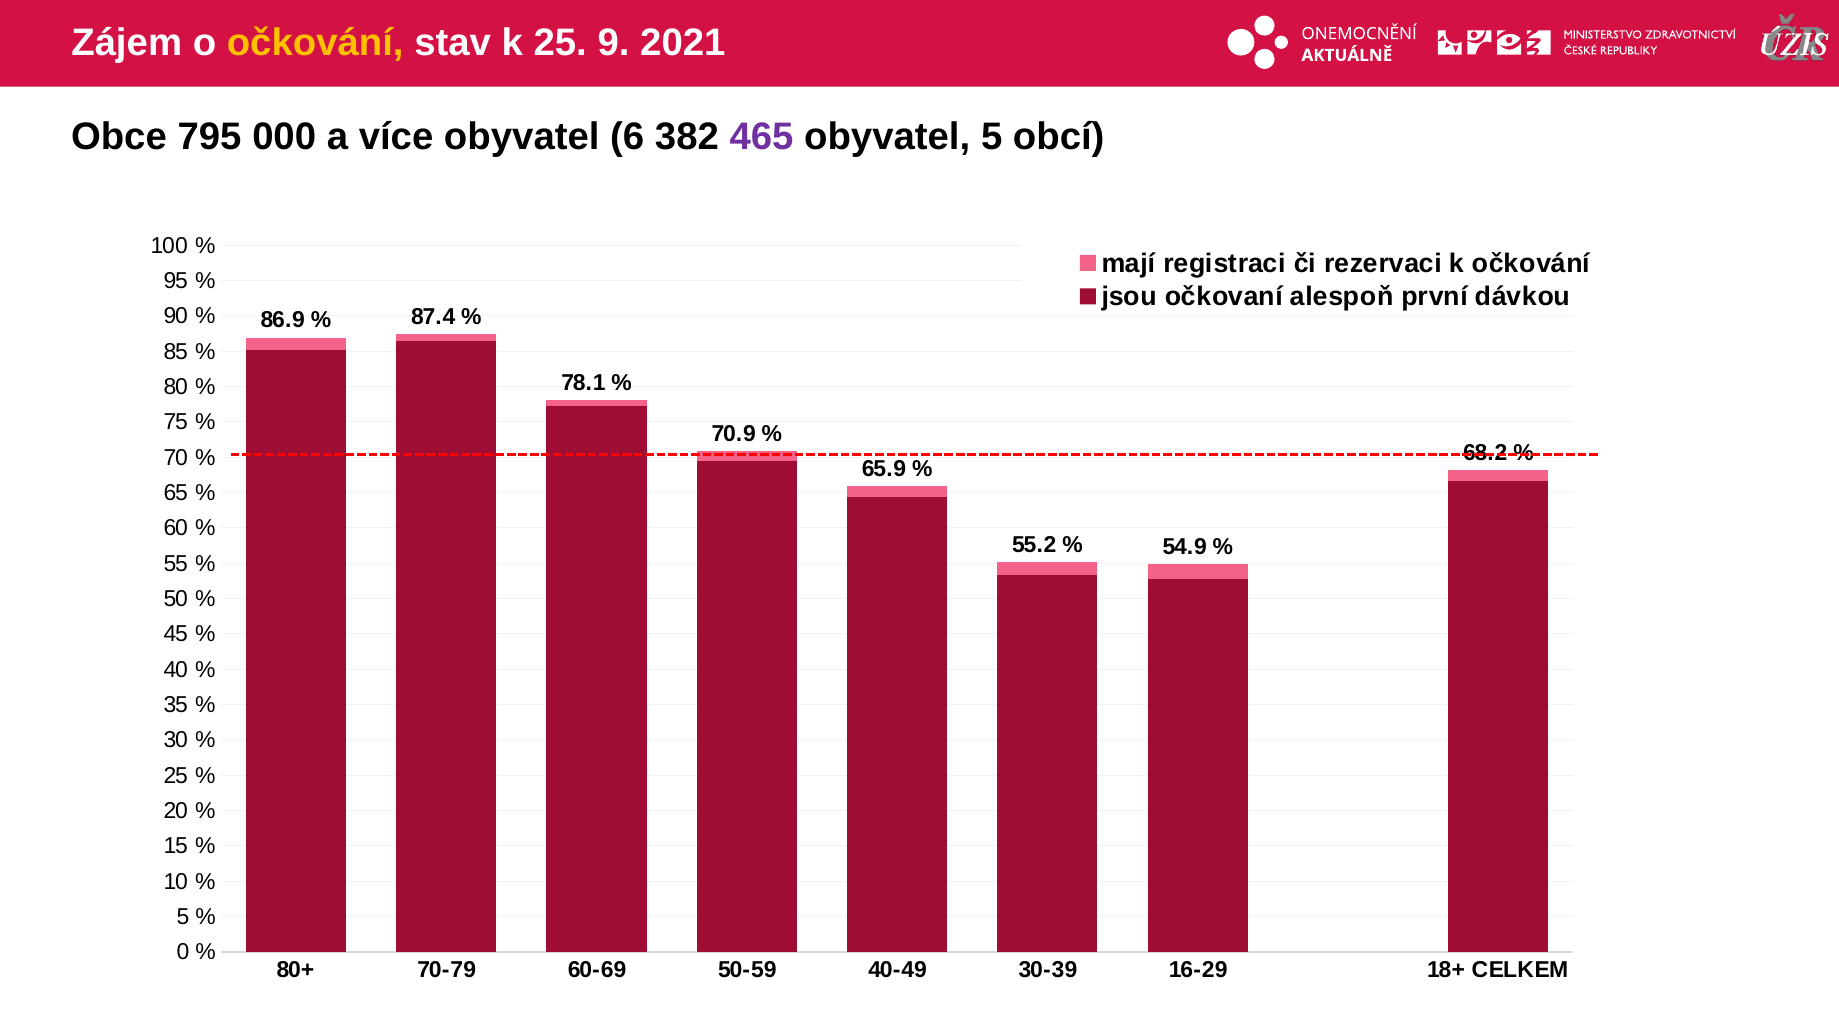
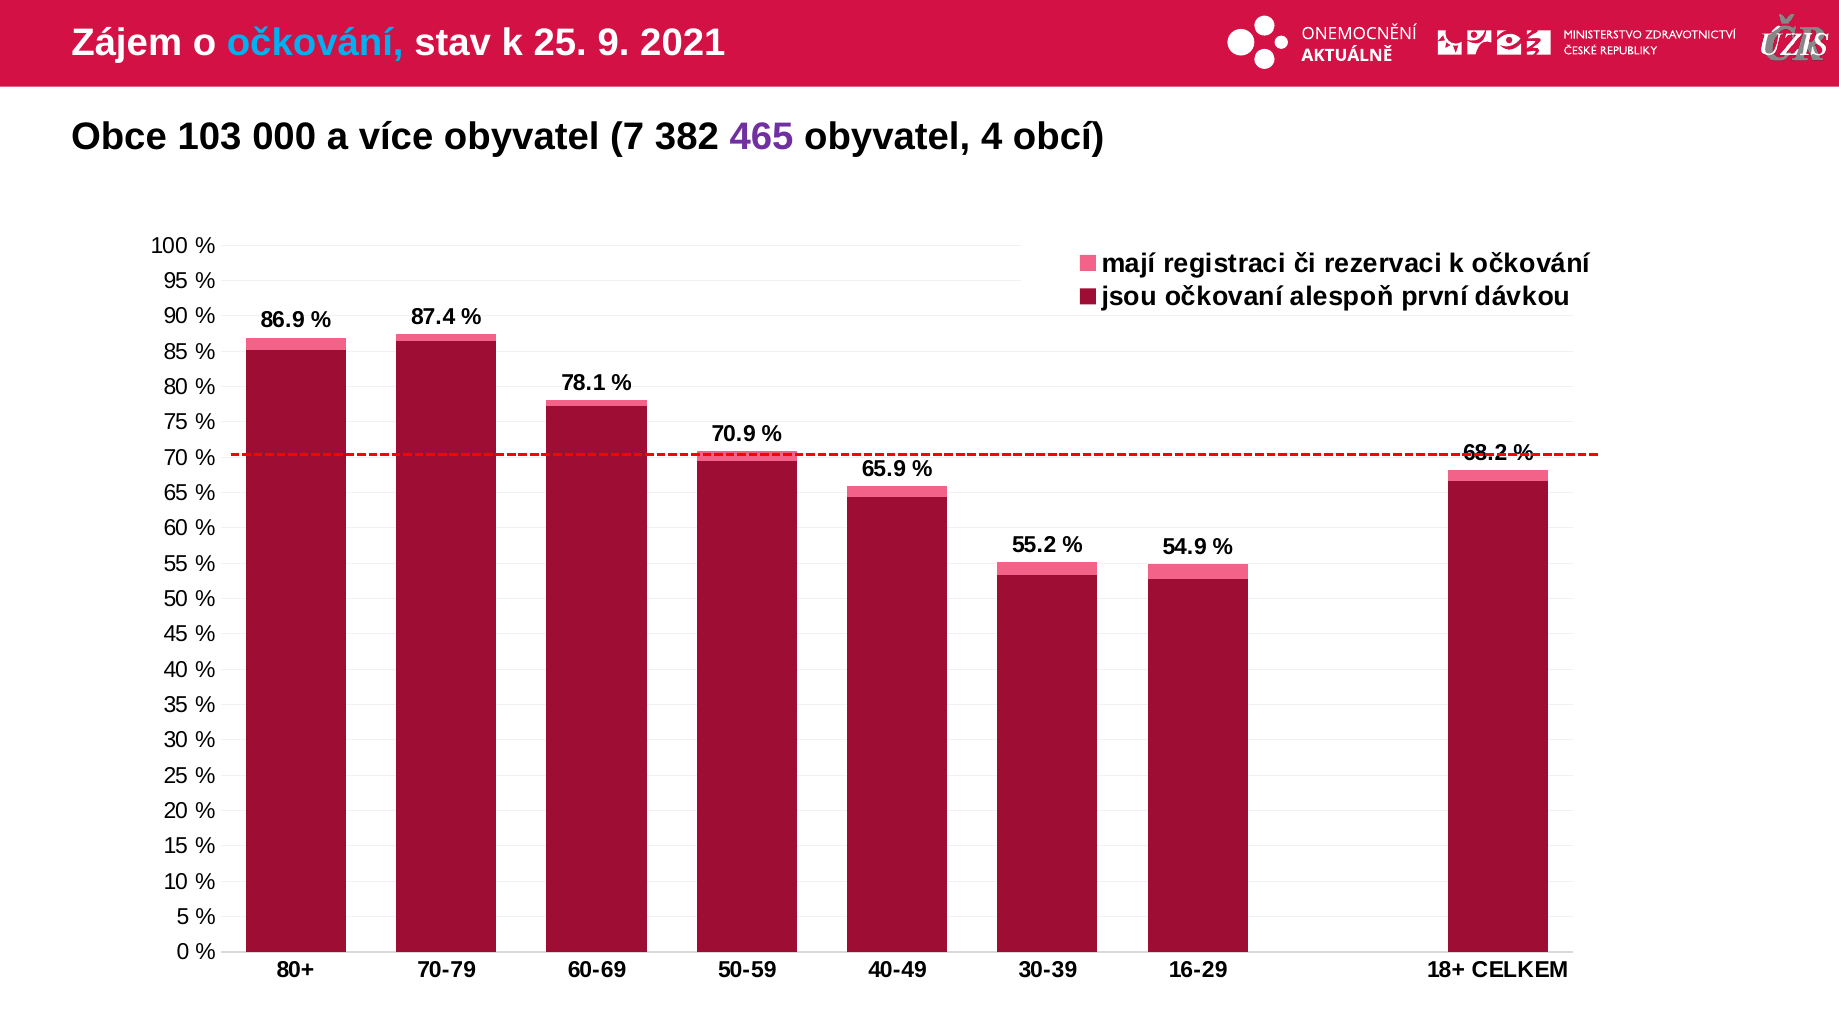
očkování colour: yellow -> light blue (315, 43)
795: 795 -> 103 (210, 137)
6: 6 -> 7 (627, 137)
obyvatel 5: 5 -> 4 (992, 137)
